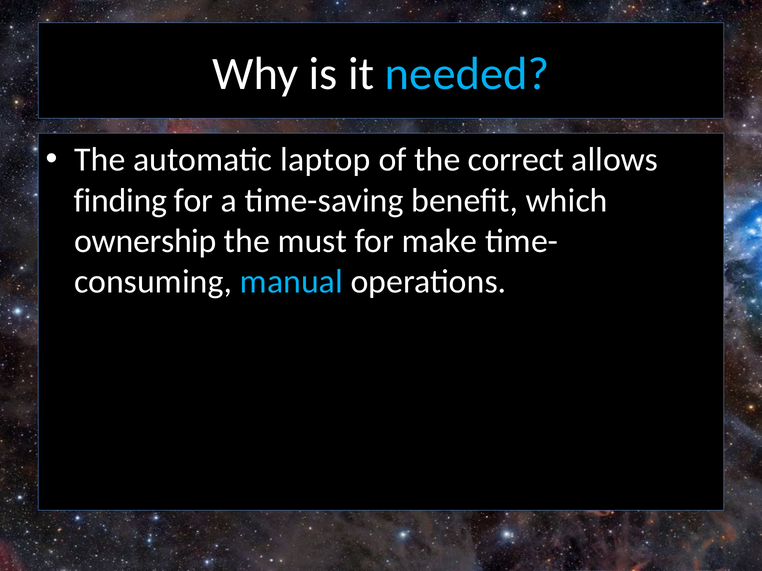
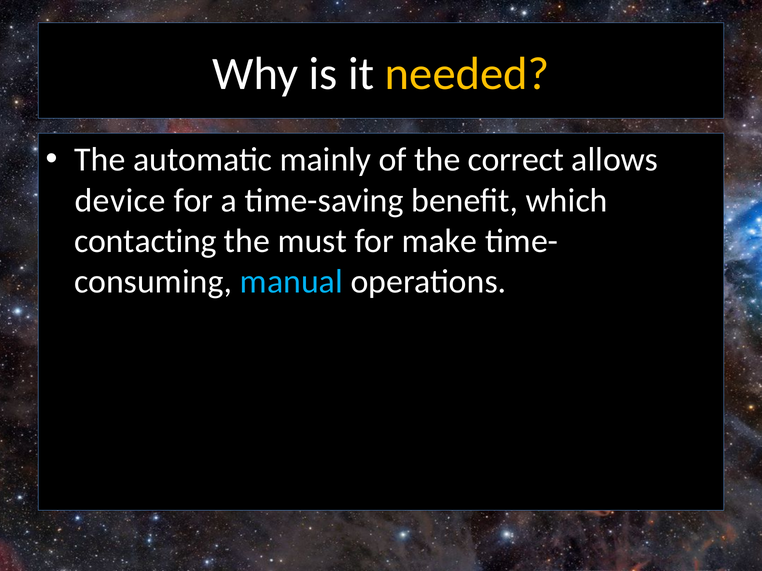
needed colour: light blue -> yellow (467, 74)
laptop: laptop -> mainly (326, 160)
finding: finding -> device (120, 201)
ownership: ownership -> contacting (145, 241)
